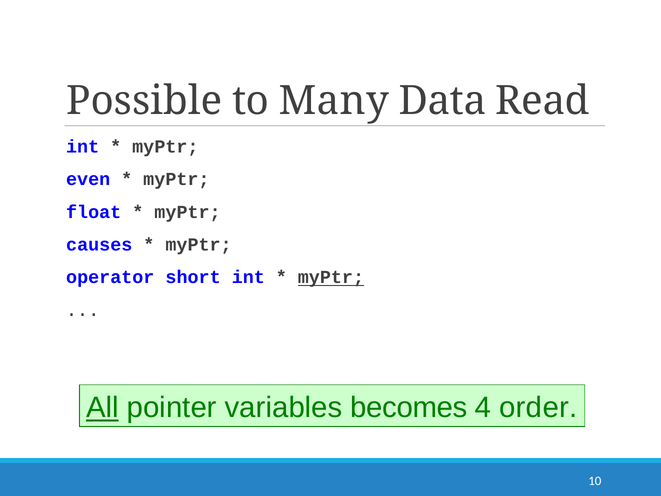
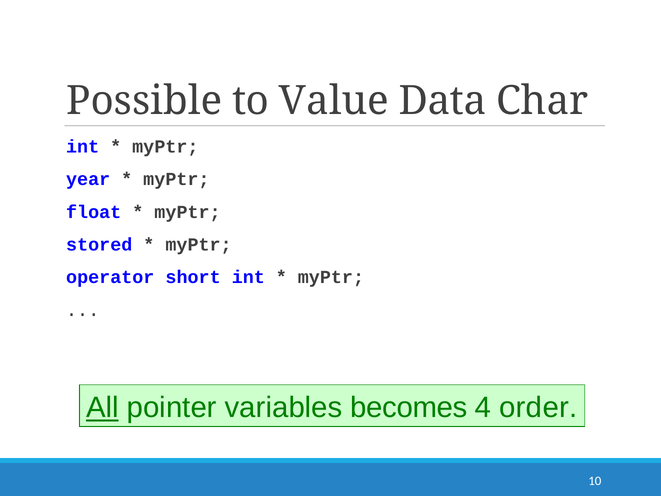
Many: Many -> Value (334, 101)
Read: Read -> Char (542, 101)
even: even -> year (88, 179)
causes: causes -> stored (99, 245)
myPtr underline: present -> none (331, 277)
